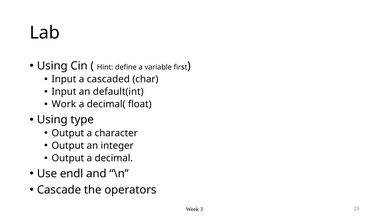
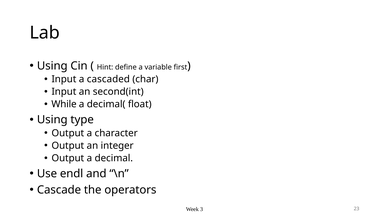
default(int: default(int -> second(int (118, 92)
Work: Work -> While (64, 104)
